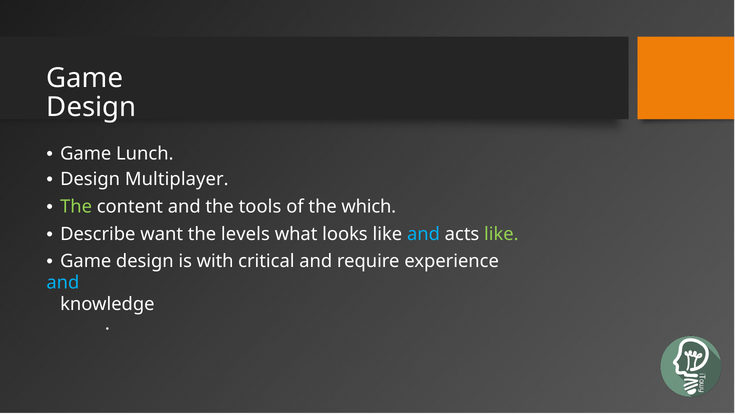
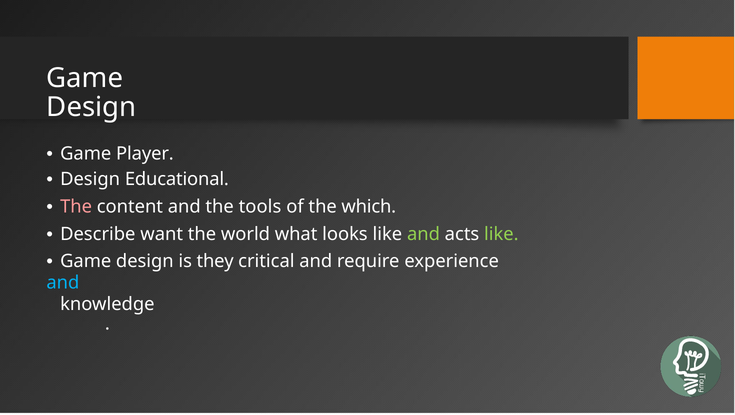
Lunch: Lunch -> Player (145, 153)
Multiplayer: Multiplayer -> Educational (177, 179)
The colour: light green -> pink (76, 207)
levels: levels -> world (245, 234)
and colour: light blue -> light green (424, 234)
with: with -> they (215, 261)
